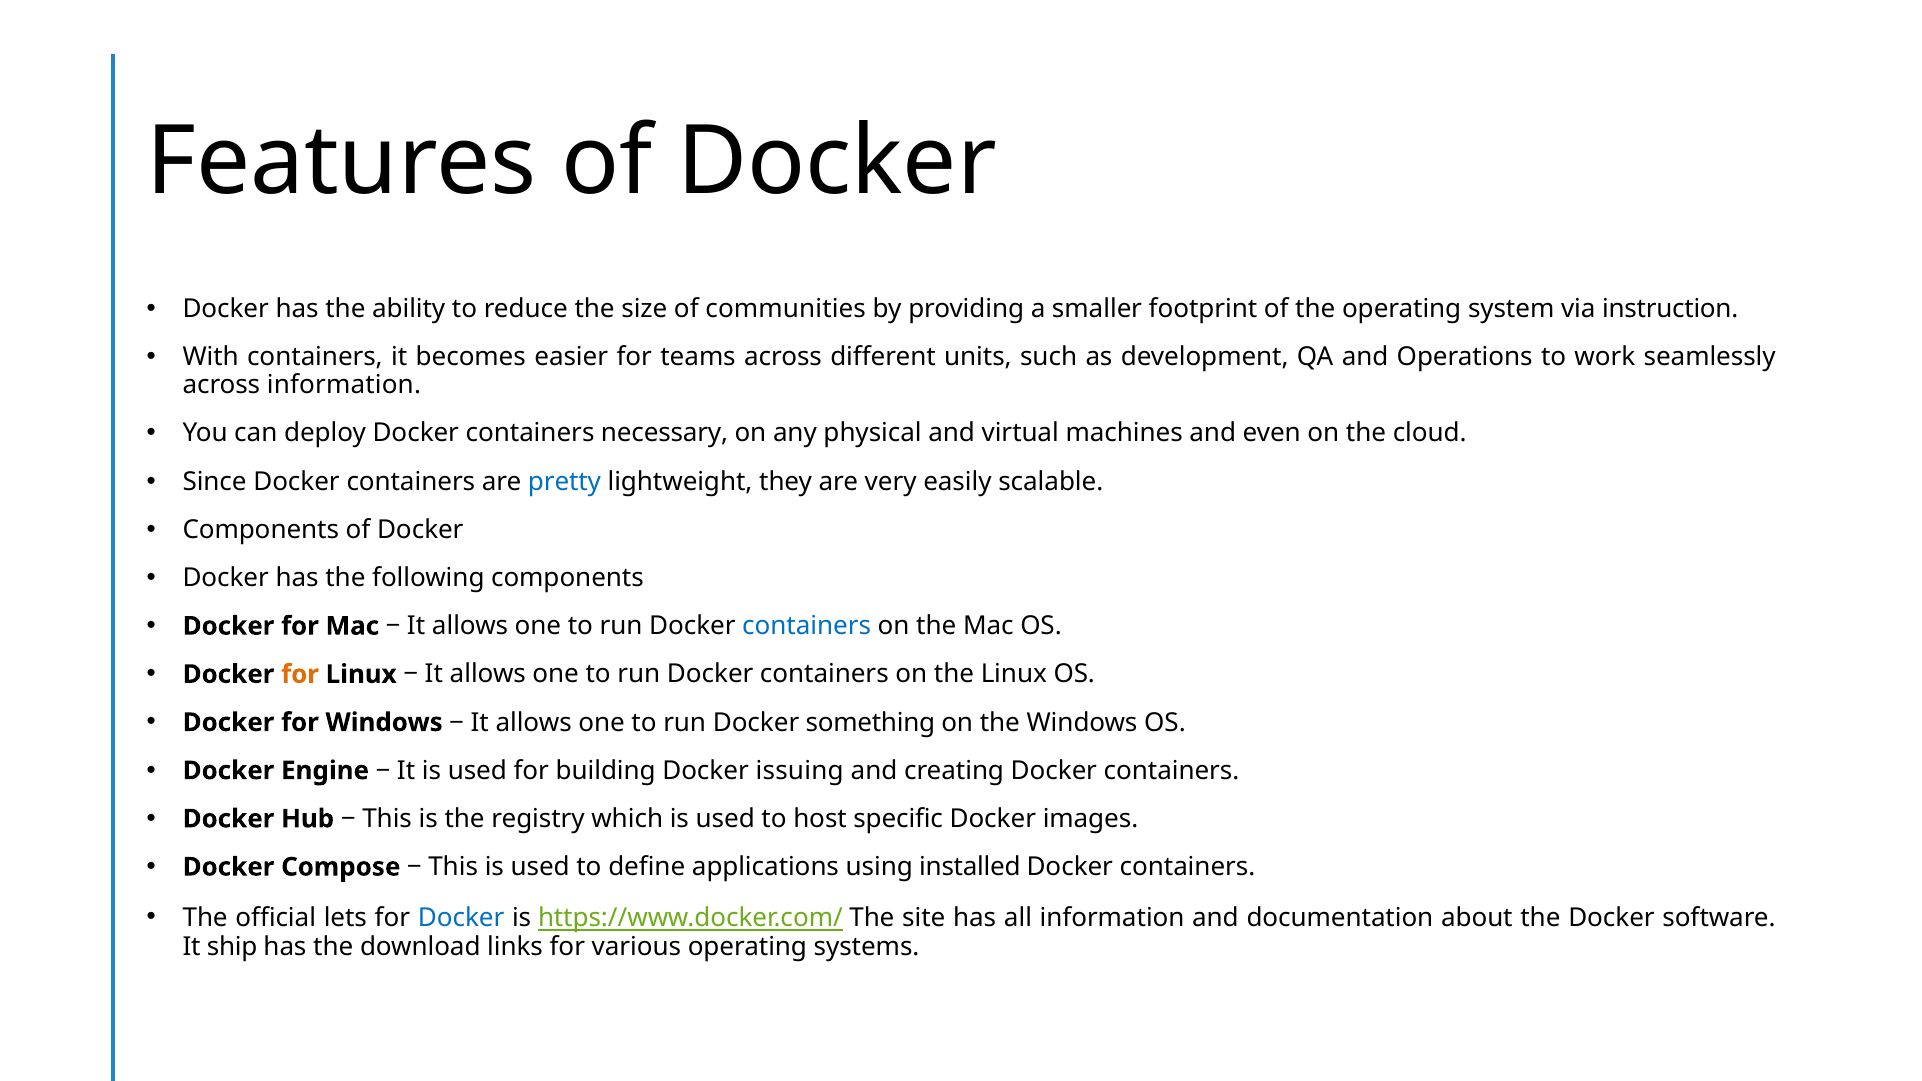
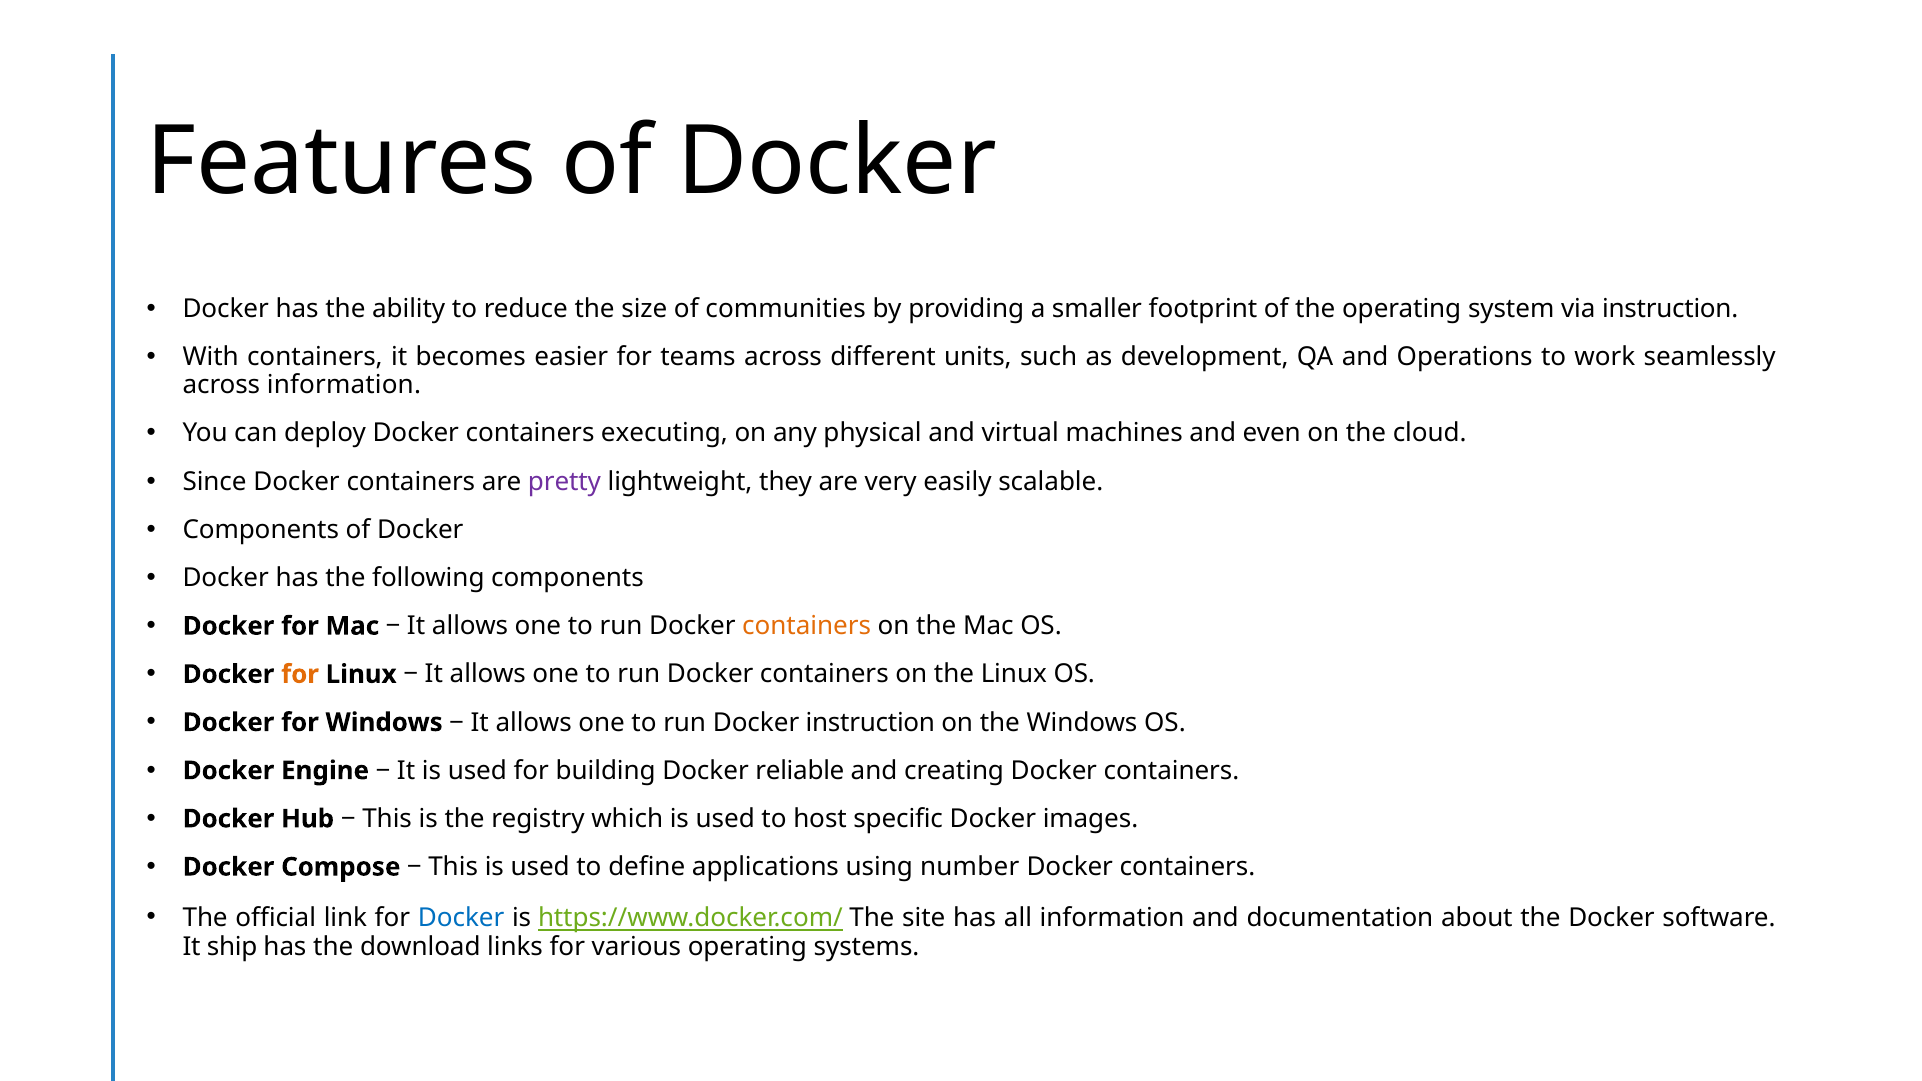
necessary: necessary -> executing (664, 433)
pretty colour: blue -> purple (564, 482)
containers colour: blue -> orange (807, 626)
Docker something: something -> instruction (870, 723)
issuing: issuing -> reliable (800, 771)
installed: installed -> number (970, 867)
lets: lets -> link (345, 918)
